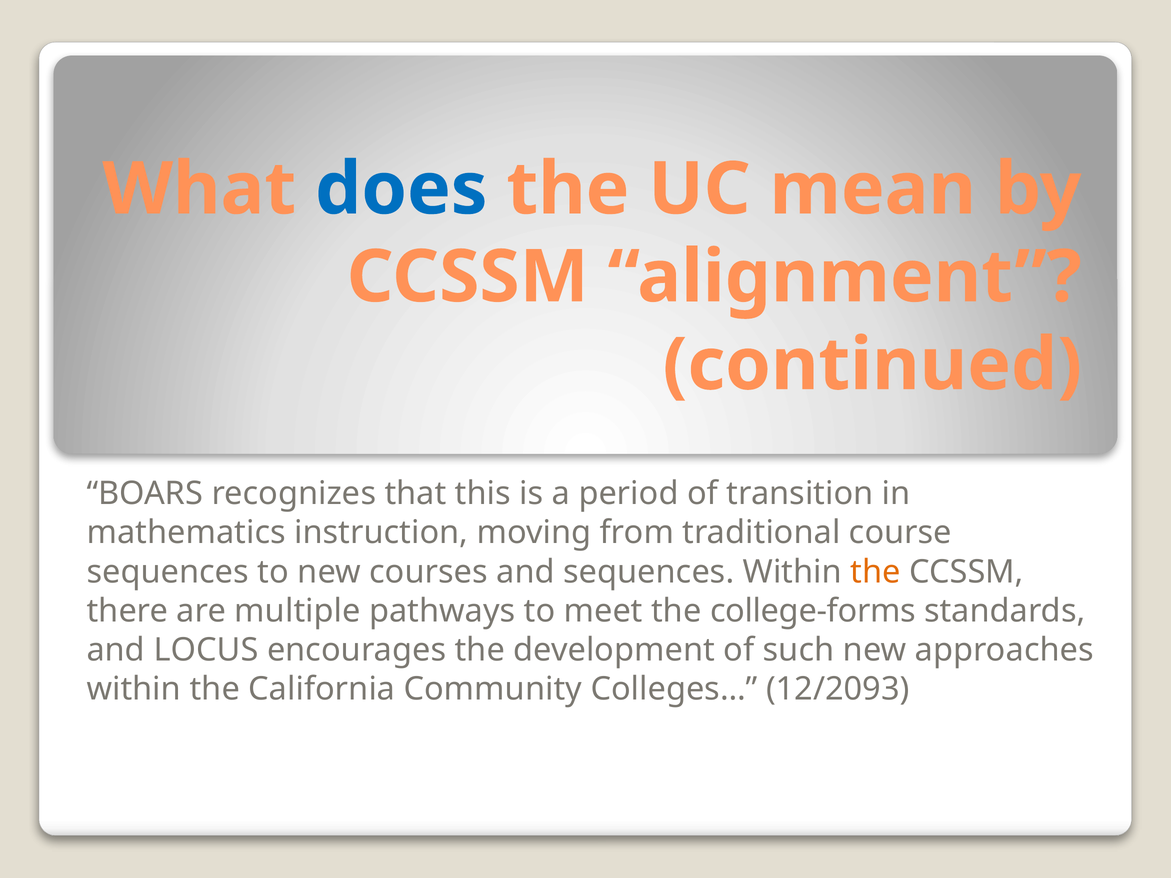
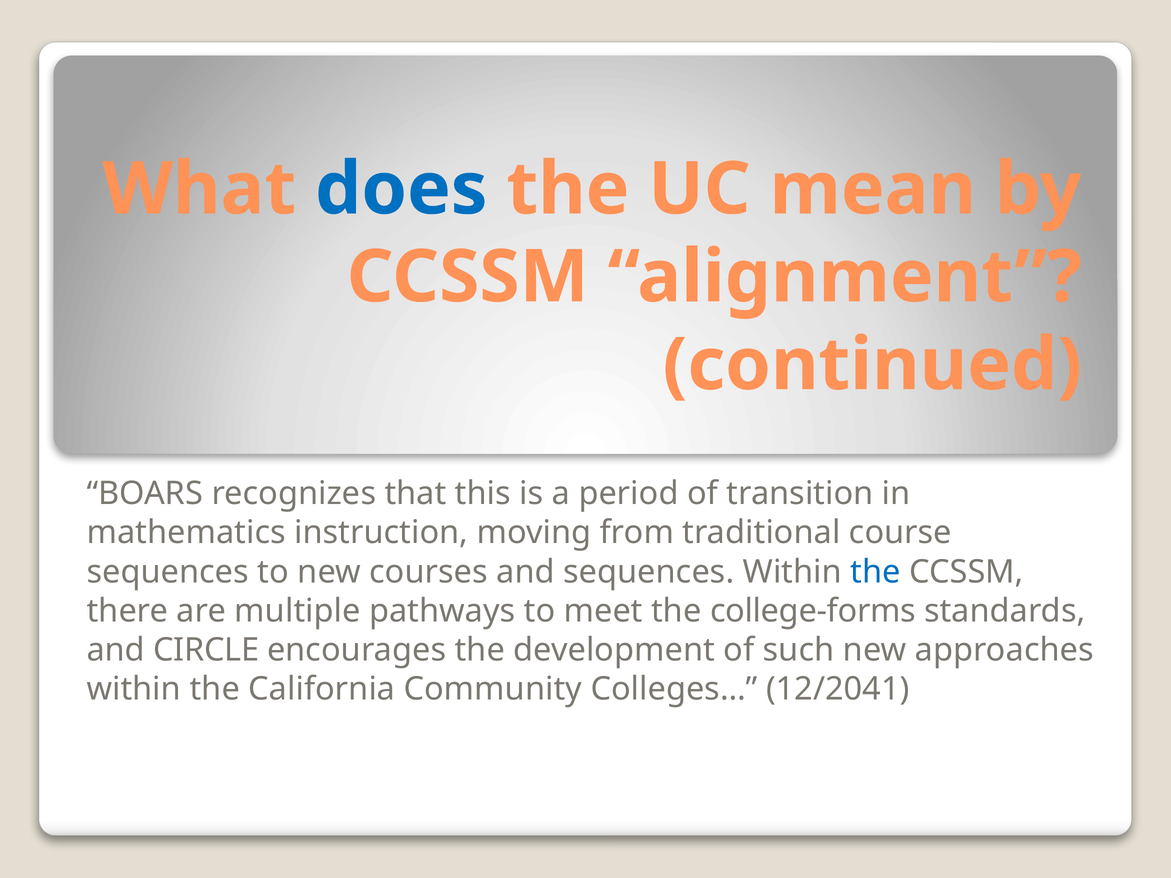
the colour: orange -> blue (876, 572)
LOCUS: LOCUS -> CIRCLE (206, 650)
12/2093: 12/2093 -> 12/2041 (838, 689)
